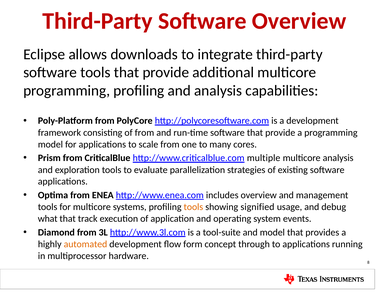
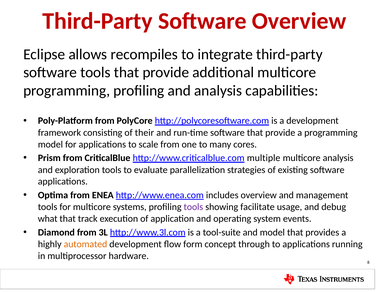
downloads: downloads -> recompiles (144, 54)
of from: from -> their (144, 133)
tools colour: orange -> purple (193, 207)
signified: signified -> facilitate (258, 207)
